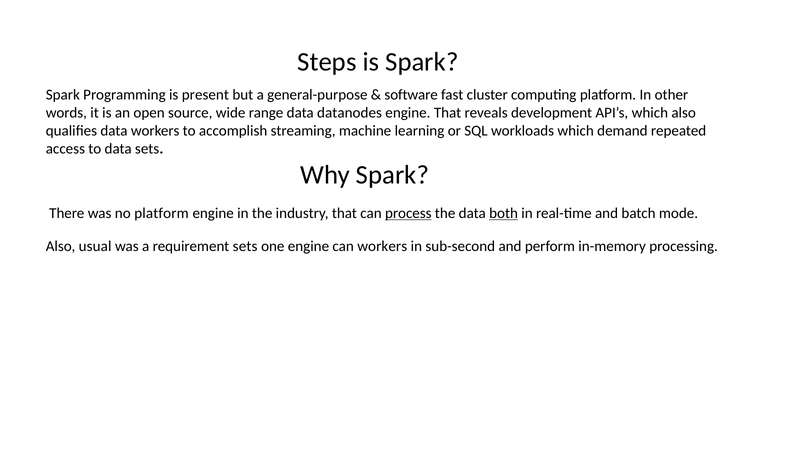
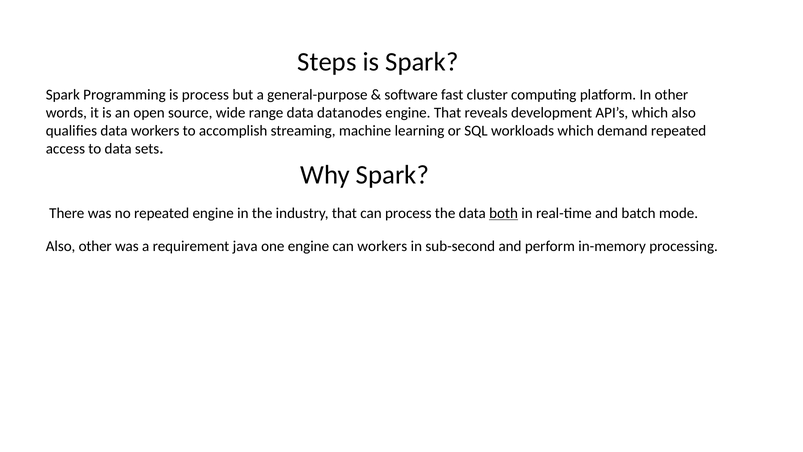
is present: present -> process (205, 95)
no platform: platform -> repeated (162, 213)
process underline: present -> none (408, 213)
Also usual: usual -> other (95, 246)
requirement sets: sets -> java (245, 246)
